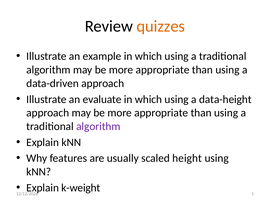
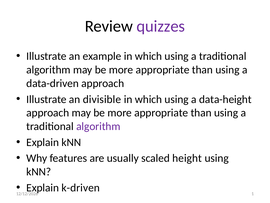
quizzes colour: orange -> purple (161, 26)
evaluate: evaluate -> divisible (102, 99)
k-weight: k-weight -> k-driven (81, 187)
